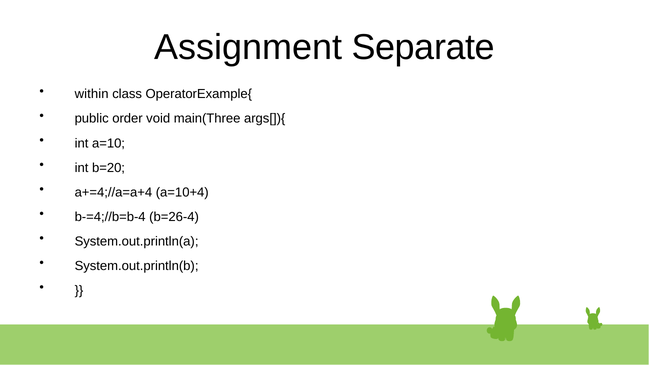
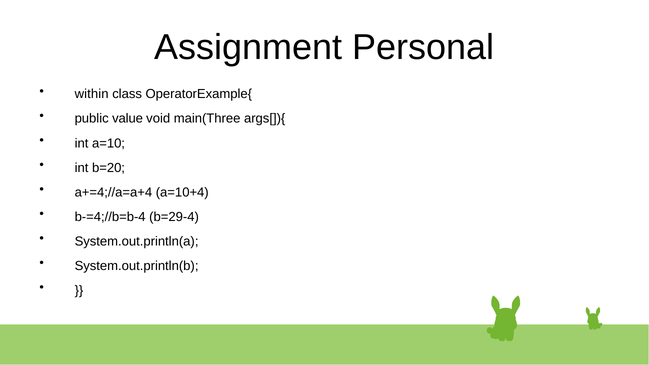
Separate: Separate -> Personal (423, 47)
order: order -> value (128, 119)
b=26-4: b=26-4 -> b=29-4 (174, 217)
